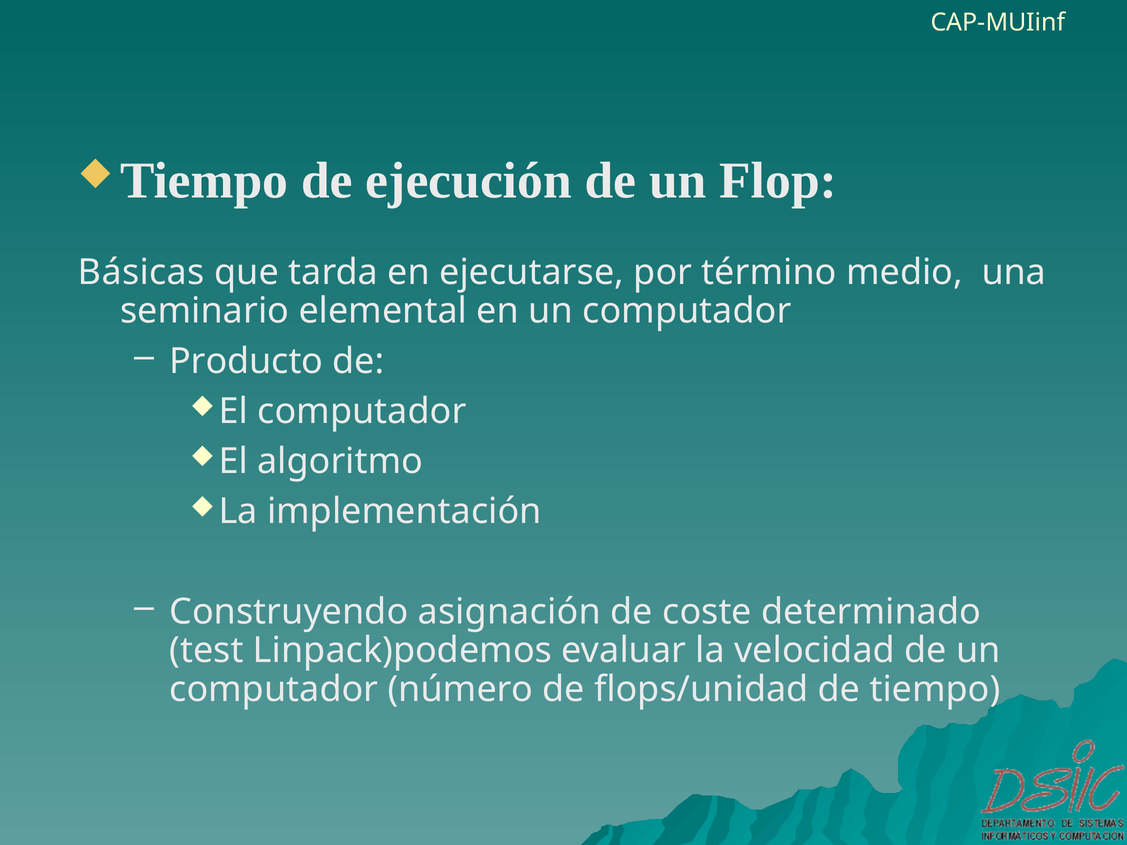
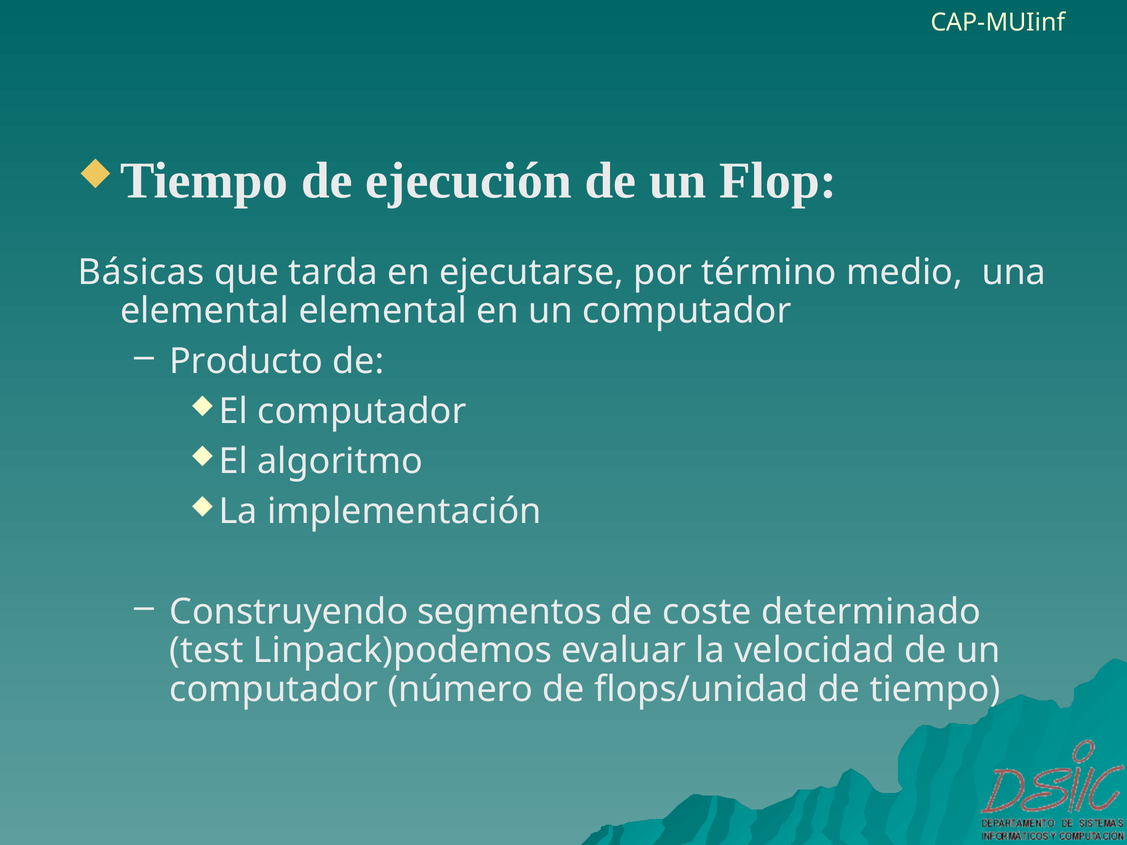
seminario: seminario -> elemental (205, 311)
asignación: asignación -> segmentos (509, 612)
